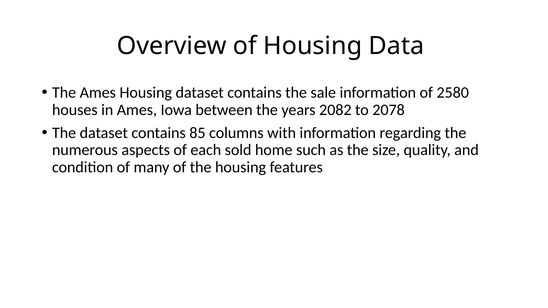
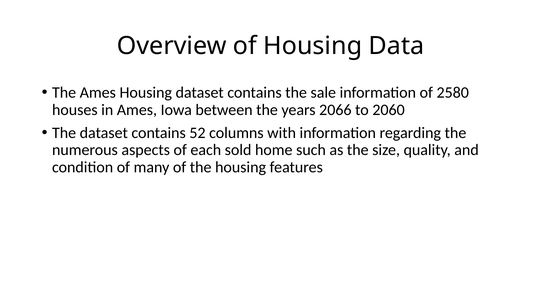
2082: 2082 -> 2066 (335, 110)
2078: 2078 -> 2060 (389, 110)
85: 85 -> 52 (197, 133)
